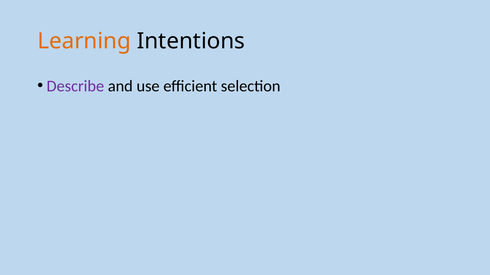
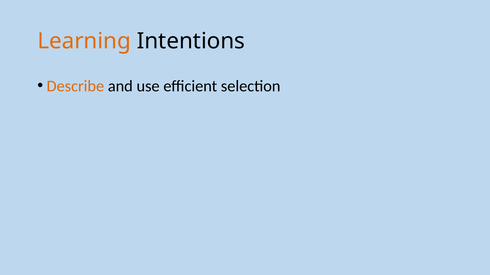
Describe colour: purple -> orange (75, 86)
